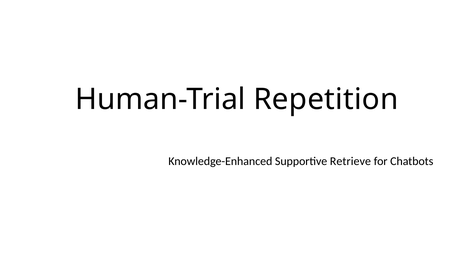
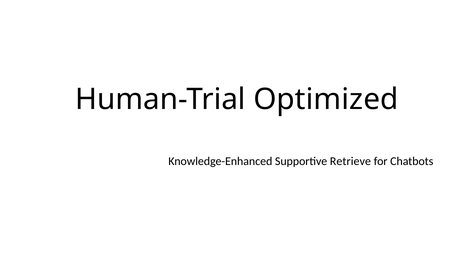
Repetition: Repetition -> Optimized (326, 99)
